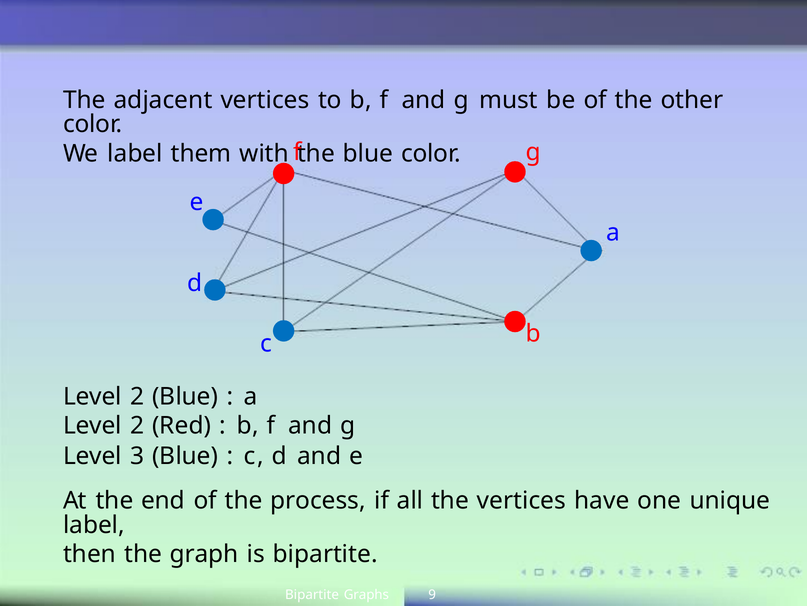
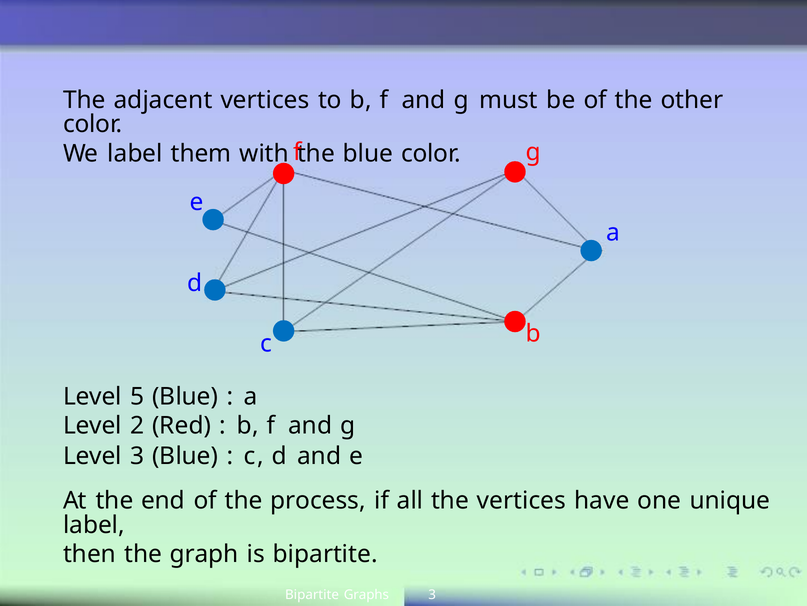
2: 2 -> 5 (137, 397)
Graphs 9: 9 -> 3 (432, 595)
